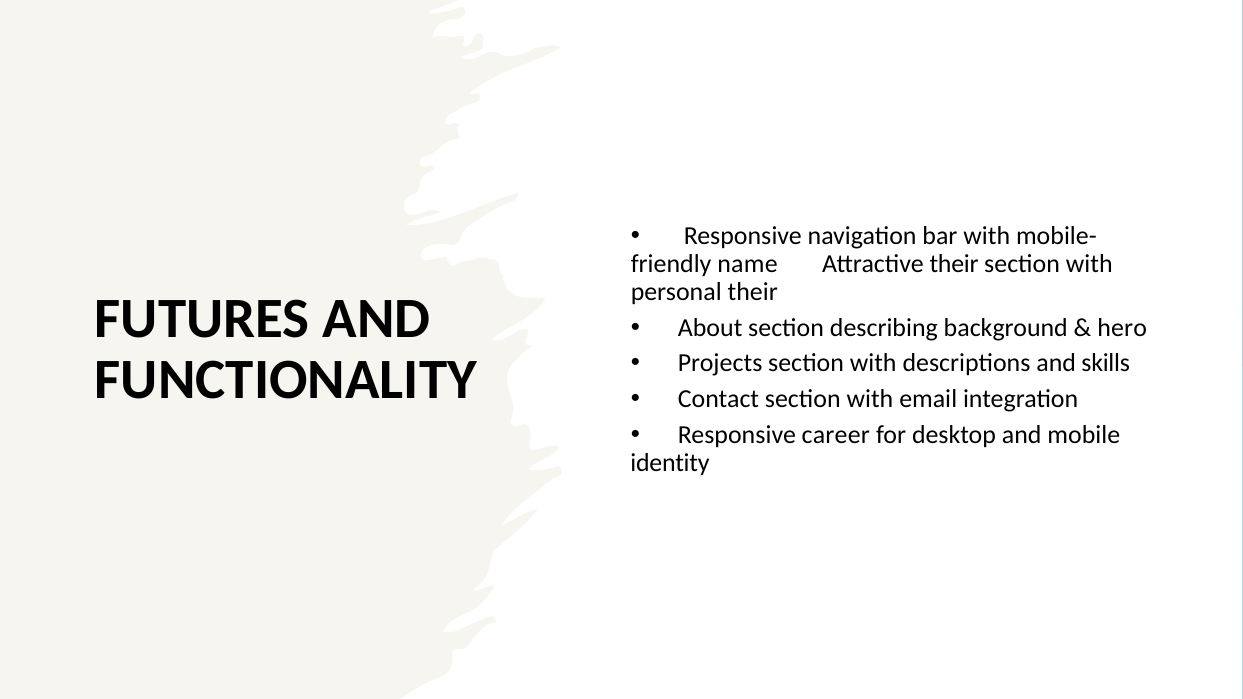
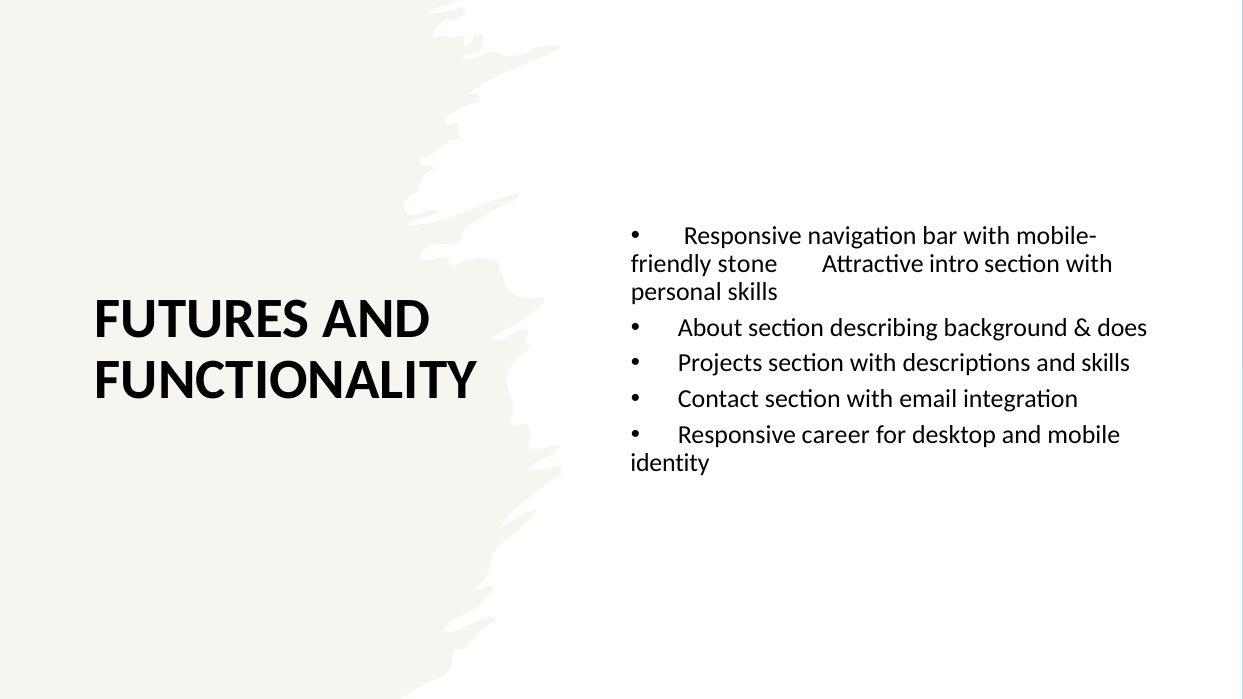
name: name -> stone (748, 264)
Attractive their: their -> intro (954, 264)
personal their: their -> skills (753, 292)
hero: hero -> does (1122, 328)
